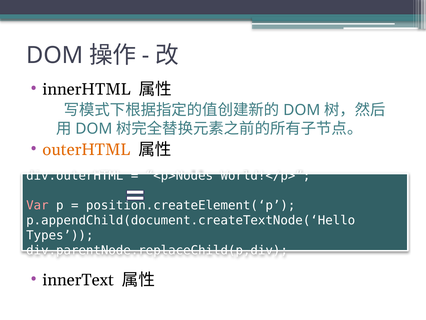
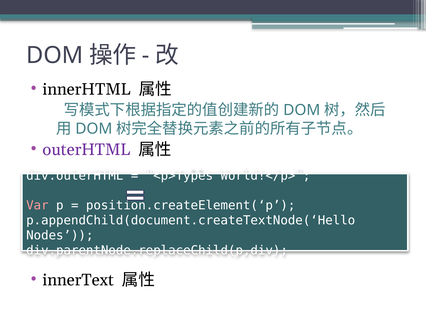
outerHTML colour: orange -> purple (87, 149)
<p>Nodes: <p>Nodes -> <p>Types (179, 175)
Types: Types -> Nodes (60, 235)
